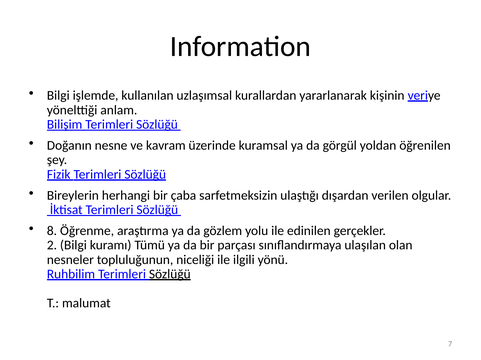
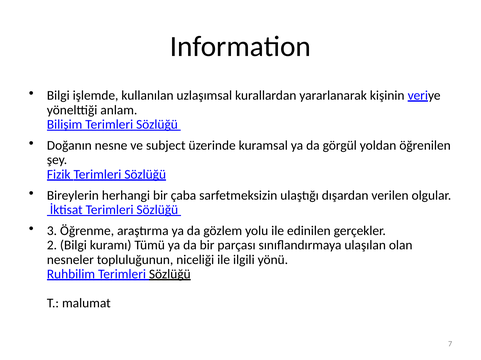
kavram: kavram -> subject (166, 146)
8: 8 -> 3 (52, 231)
